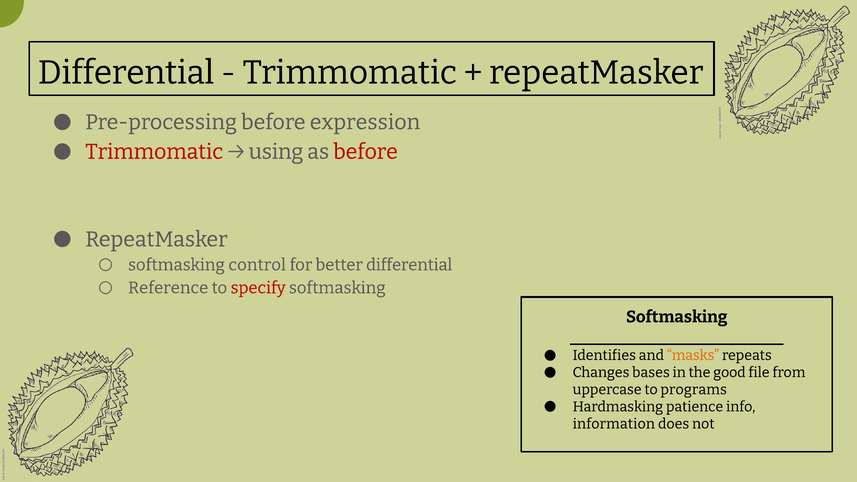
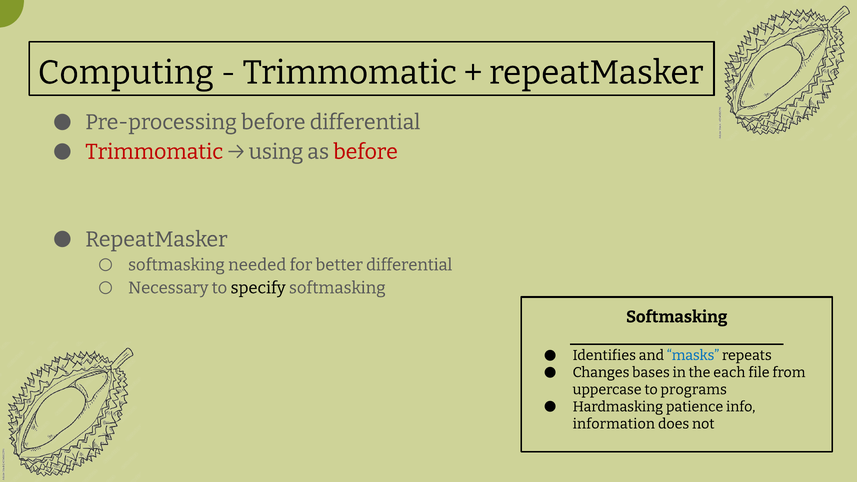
Differential: Differential -> Computing (126, 73)
before expression: expression -> differential (365, 122)
control: control -> needed (257, 265)
Reference: Reference -> Necessary (168, 288)
specify colour: red -> black (258, 288)
masks colour: orange -> blue (693, 355)
good: good -> each (729, 372)
